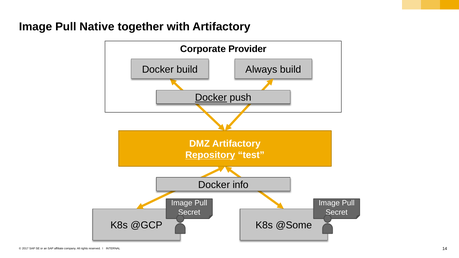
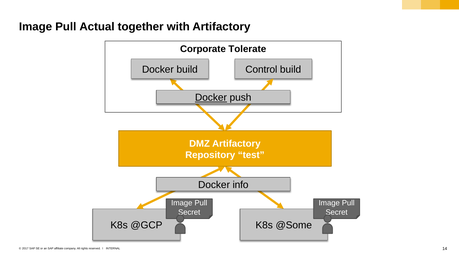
Native: Native -> Actual (97, 27)
Provider: Provider -> Tolerate (247, 49)
Always: Always -> Control (261, 69)
Repository underline: present -> none (210, 155)
